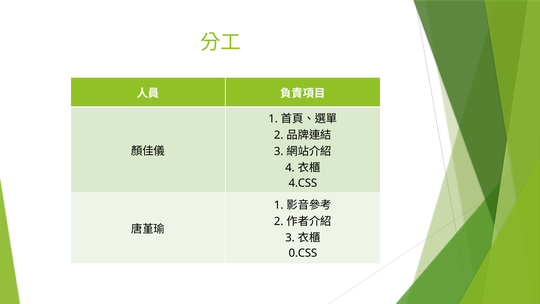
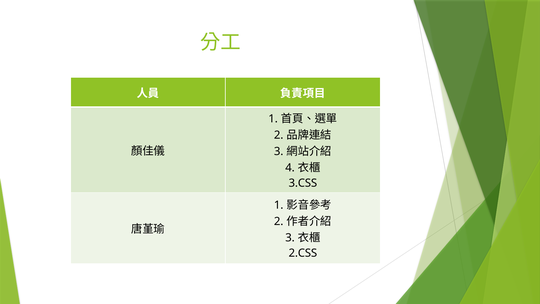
4.CSS: 4.CSS -> 3.CSS (303, 183)
0.CSS: 0.CSS -> 2.CSS (303, 253)
